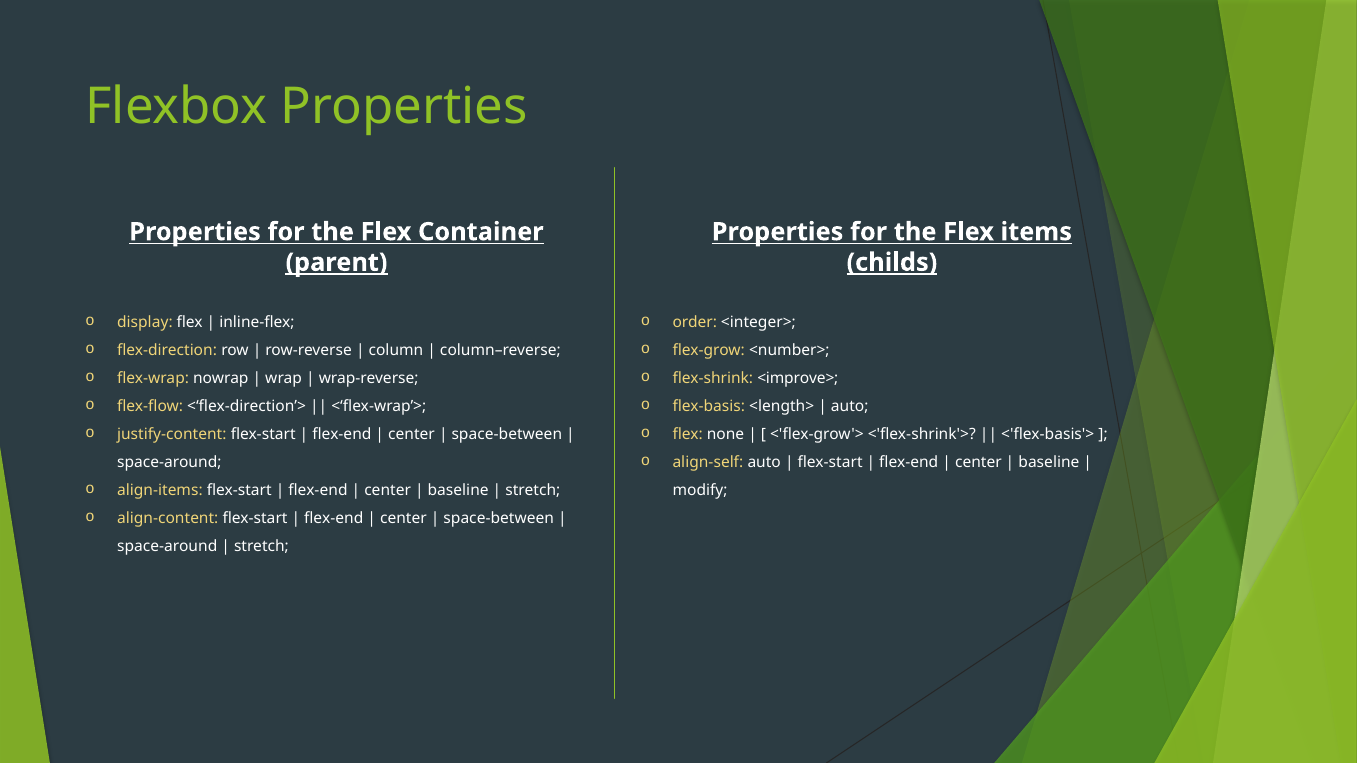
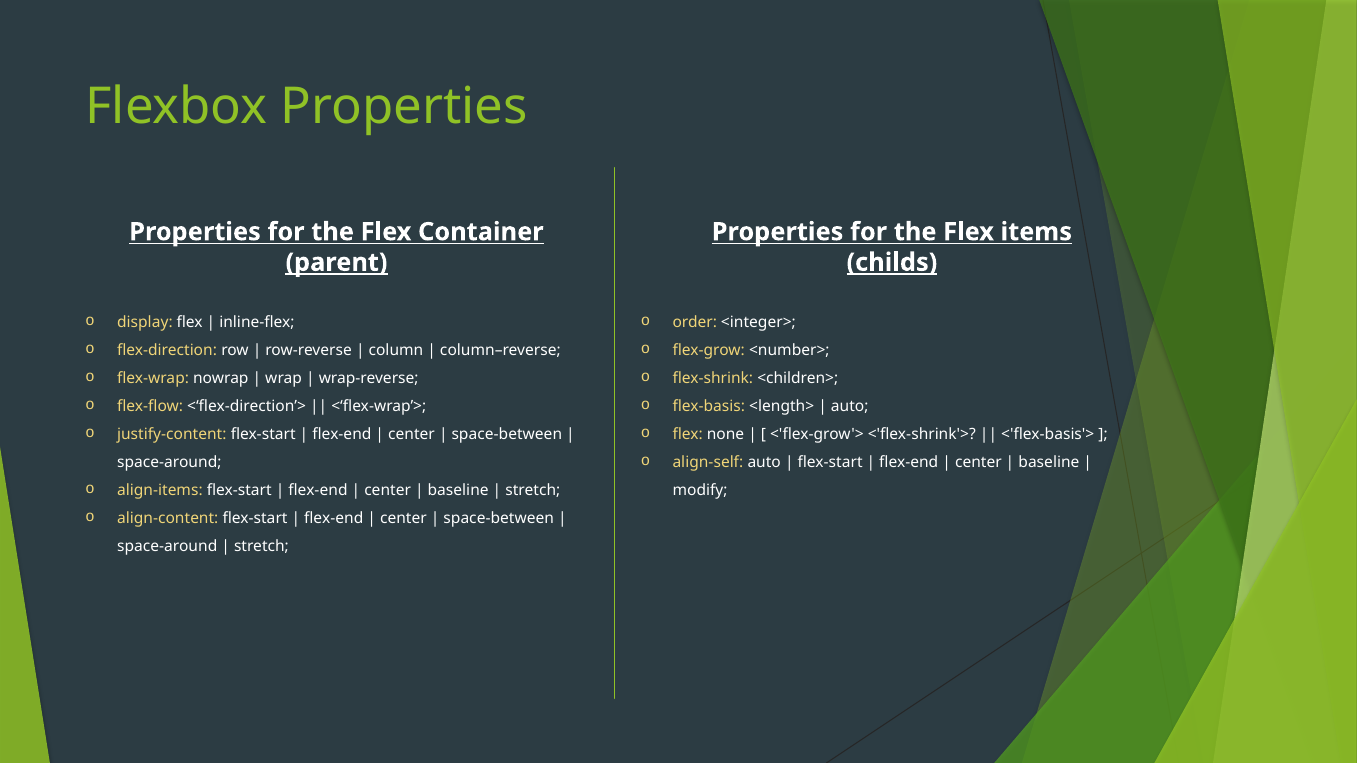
<improve>: <improve> -> <children> (798, 379)
